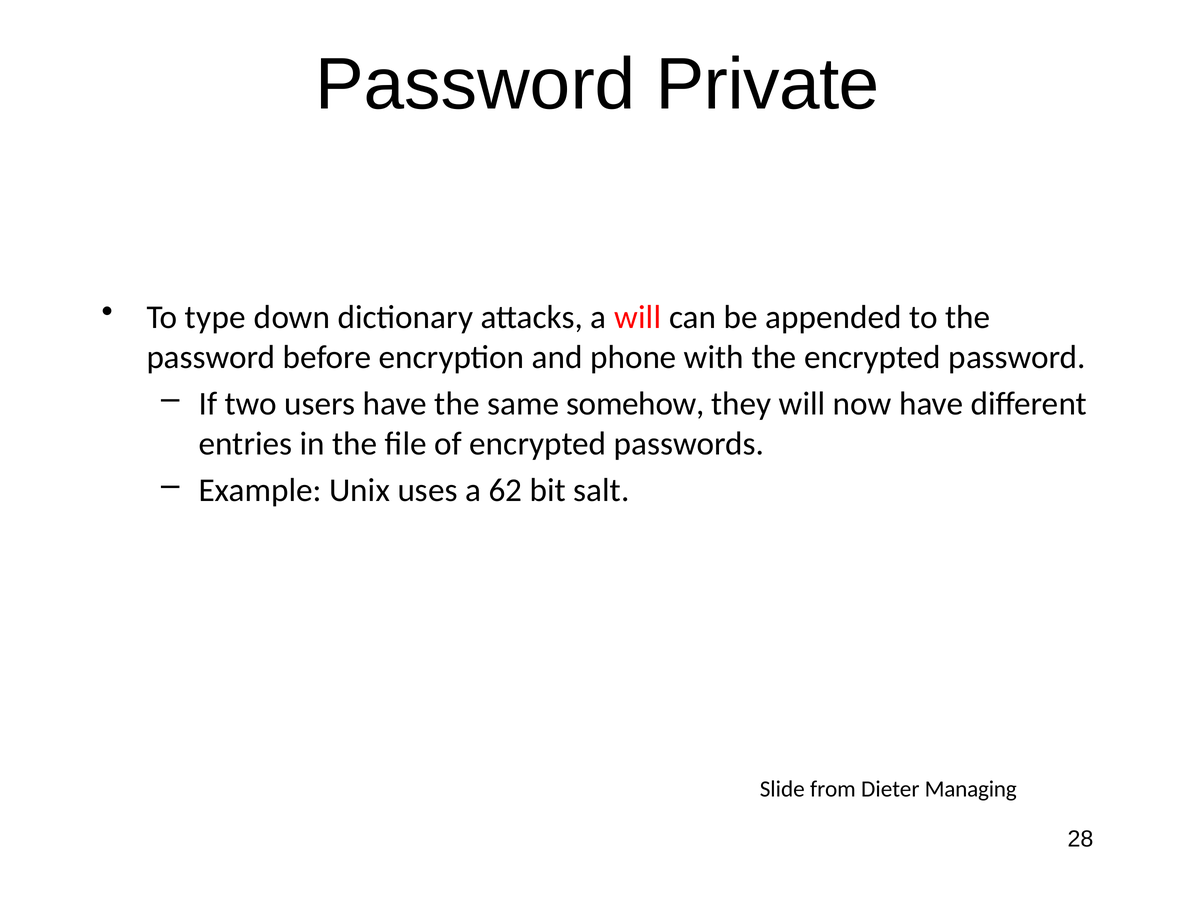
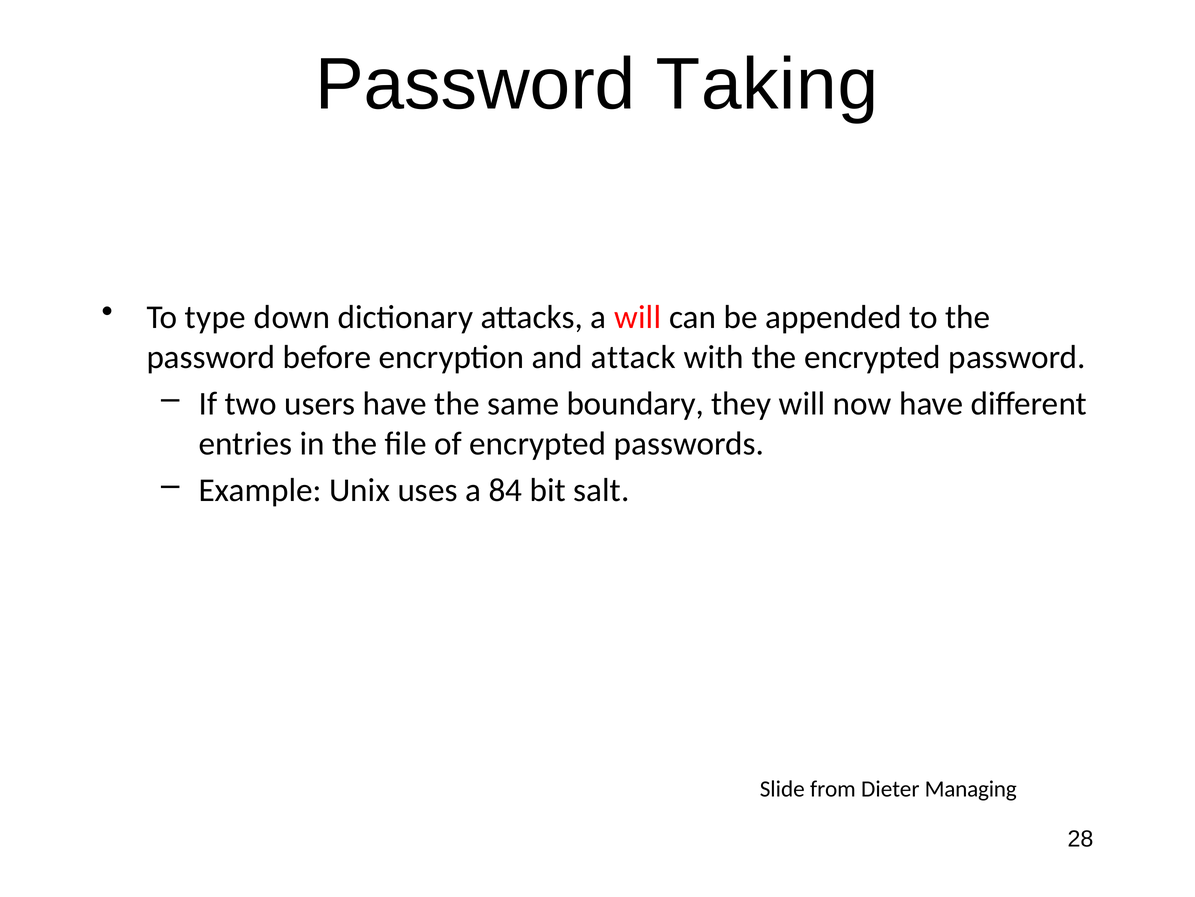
Private: Private -> Taking (767, 85)
phone: phone -> attack (633, 357)
somehow: somehow -> boundary (635, 403)
62: 62 -> 84 (505, 490)
